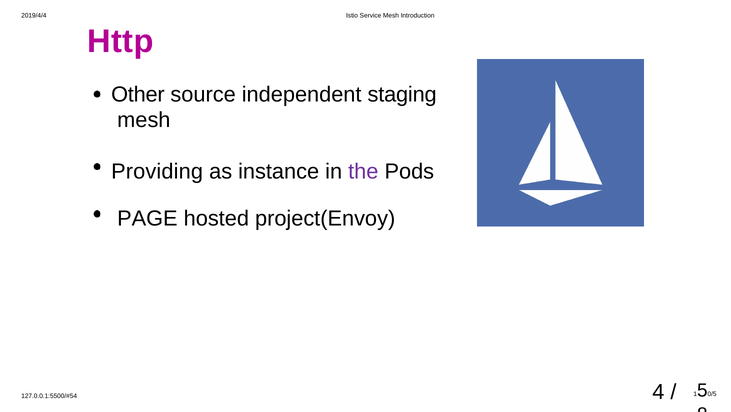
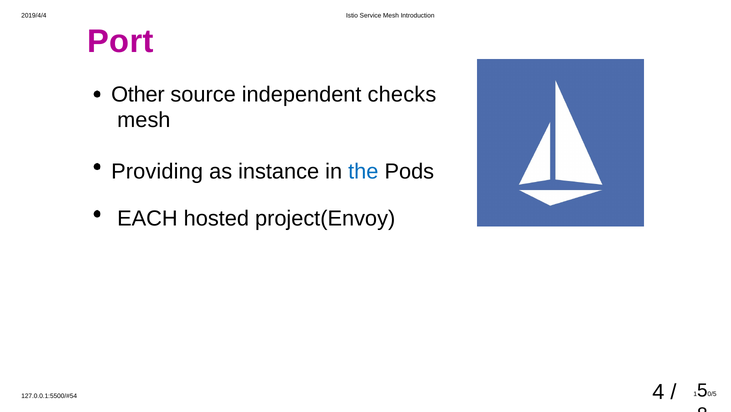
Http: Http -> Port (120, 41)
staging: staging -> checks (402, 94)
the colour: purple -> blue (363, 171)
PAGE: PAGE -> EACH (147, 219)
